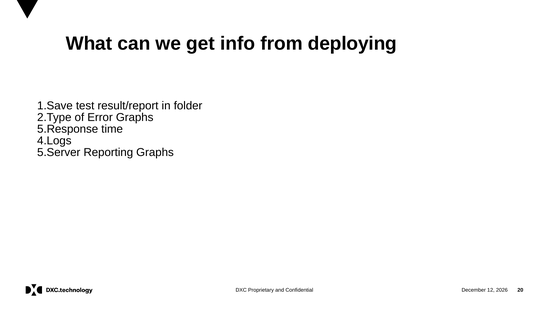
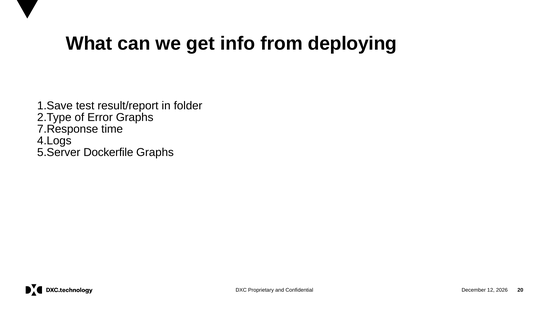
5.Response: 5.Response -> 7.Response (68, 129)
Reporting: Reporting -> Dockerfile (108, 152)
